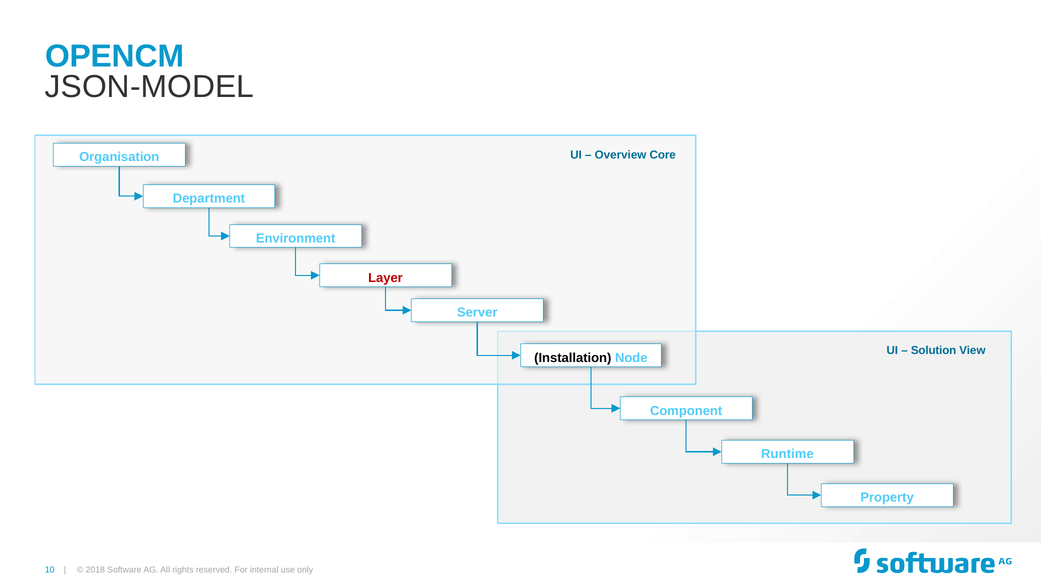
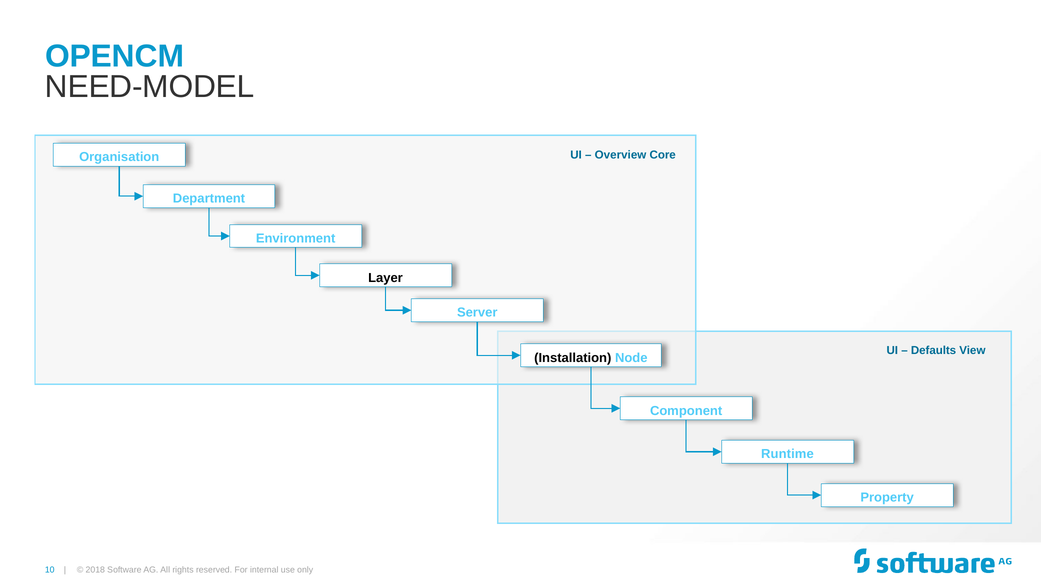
JSON-MODEL: JSON-MODEL -> NEED-MODEL (150, 87)
Layer colour: red -> black (385, 278)
Solution: Solution -> Defaults (934, 351)
